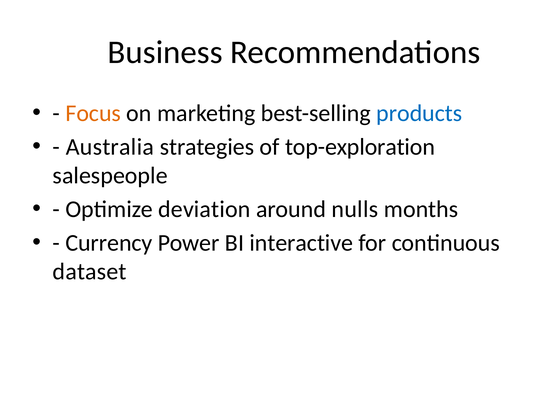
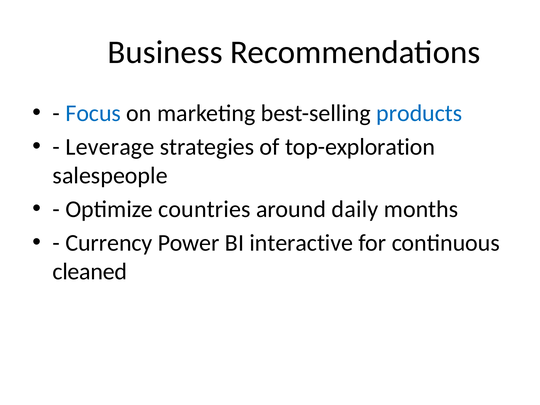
Focus colour: orange -> blue (93, 113)
Australia: Australia -> Leverage (110, 147)
deviation: deviation -> countries (204, 209)
nulls: nulls -> daily (355, 209)
dataset: dataset -> cleaned (90, 272)
